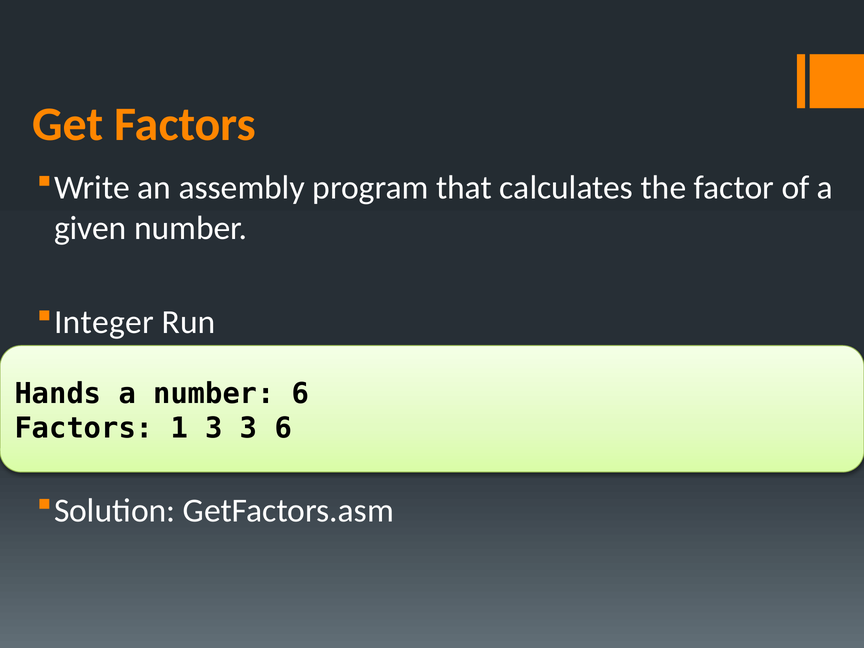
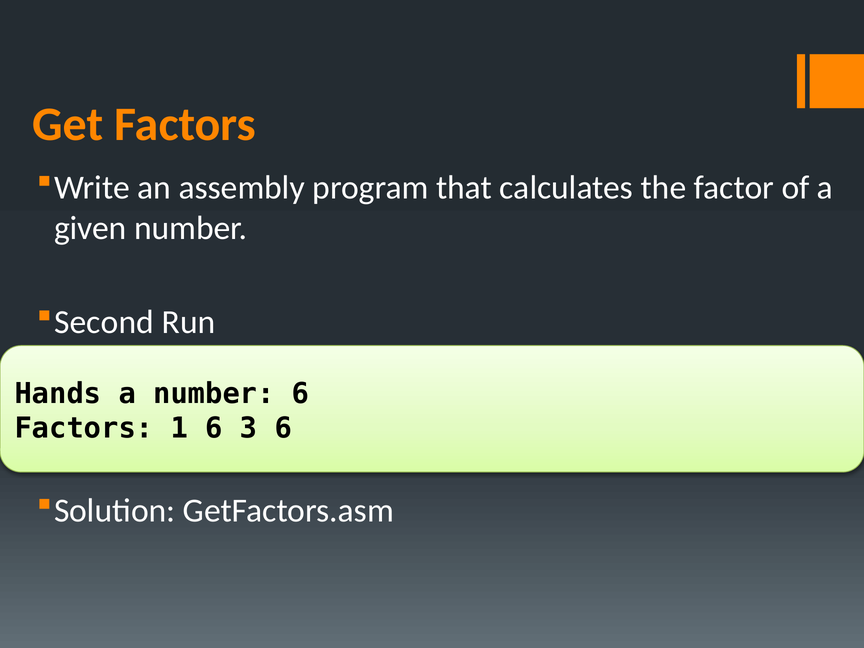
Integer: Integer -> Second (104, 322)
1 3: 3 -> 6 (214, 428)
